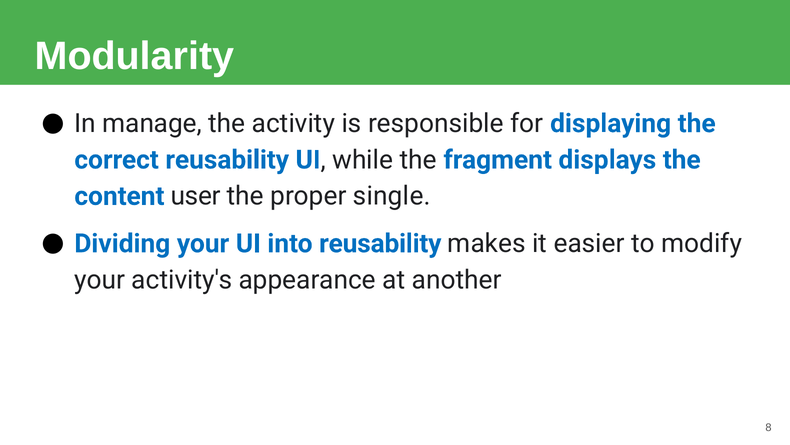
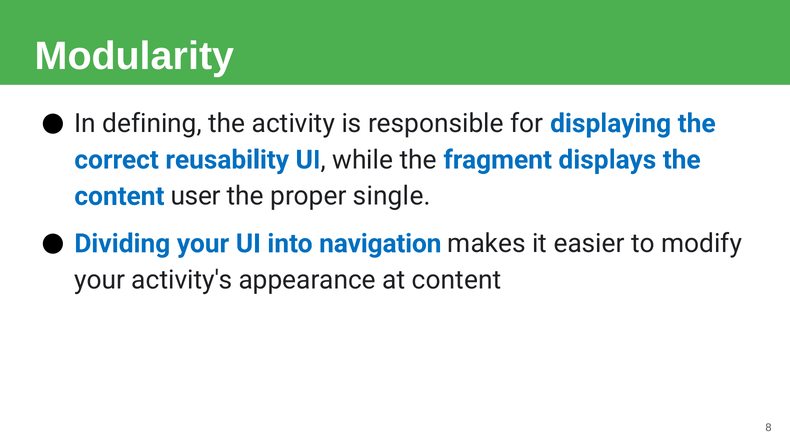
manage: manage -> defining (152, 123)
into reusability: reusability -> navigation (380, 243)
at another: another -> content (457, 280)
